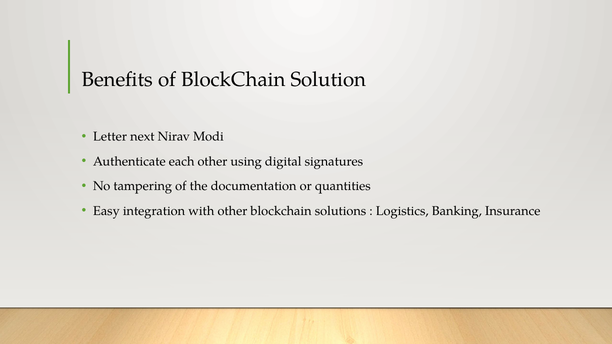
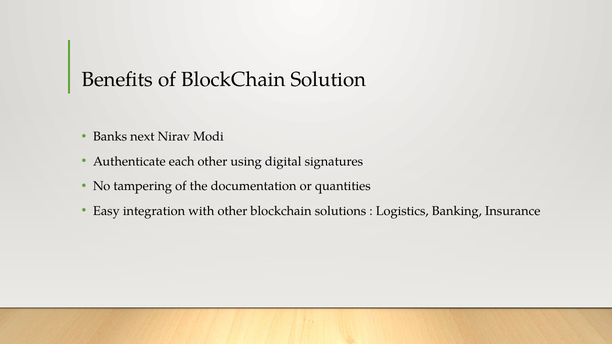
Letter: Letter -> Banks (110, 137)
